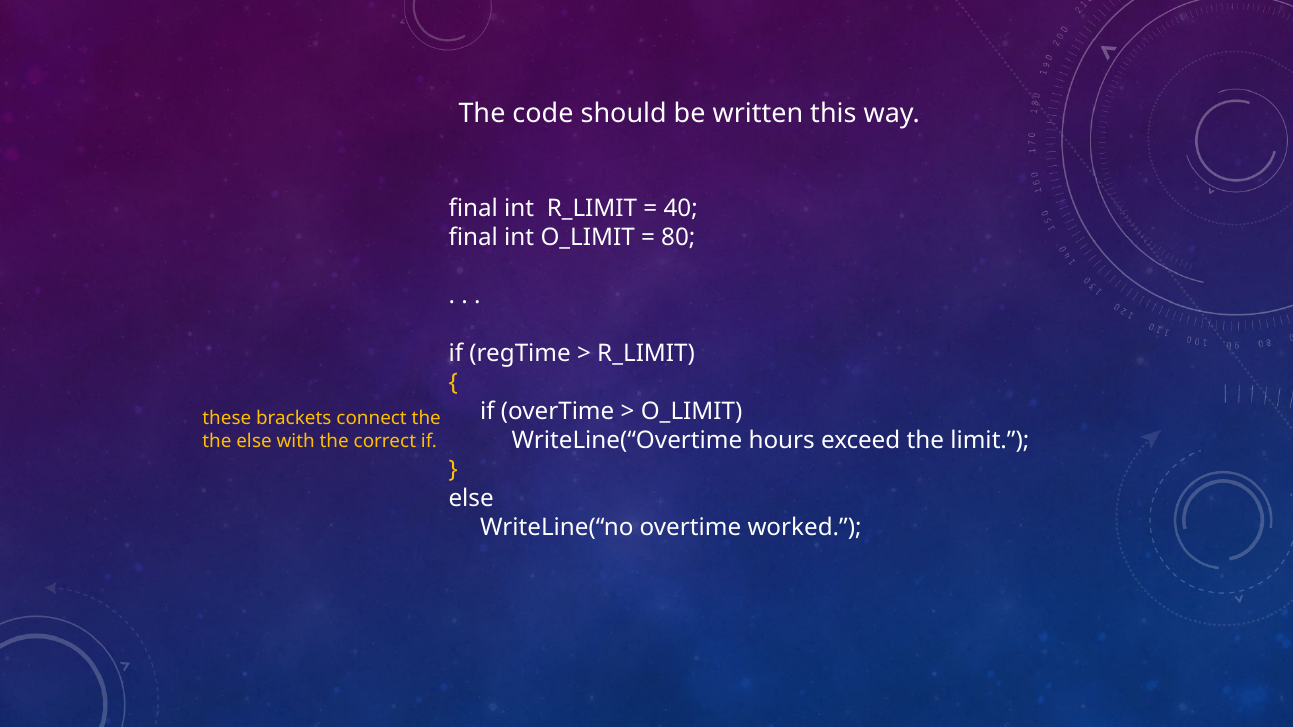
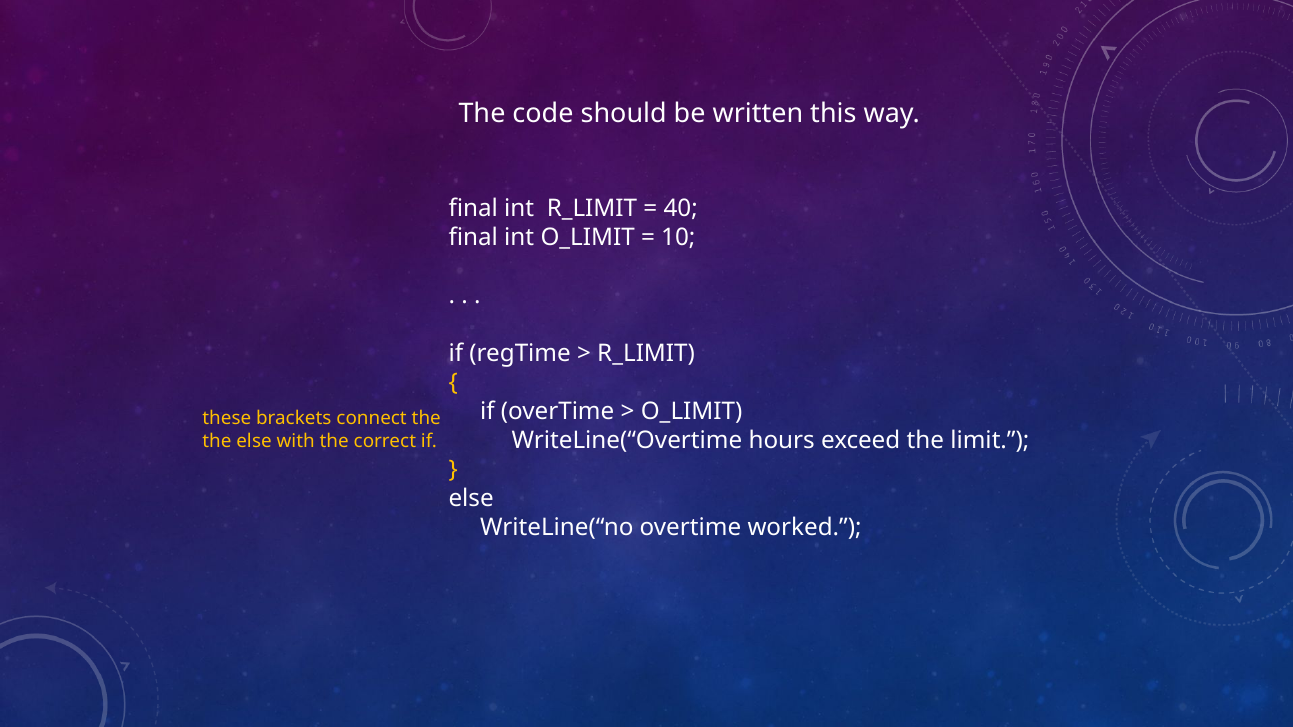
80: 80 -> 10 (678, 237)
